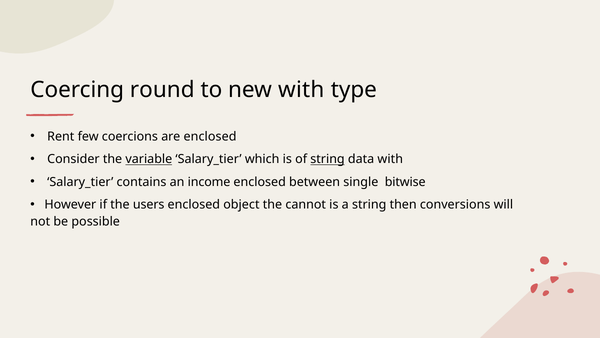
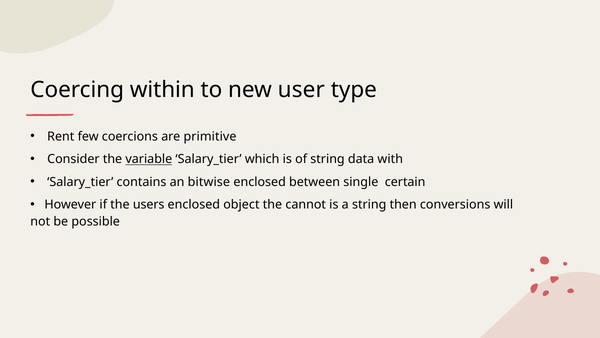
round: round -> within (162, 90)
new with: with -> user (301, 90)
are enclosed: enclosed -> primitive (210, 136)
string underline: present -> none (328, 159)
income: income -> bitwise (209, 182)
bitwise: bitwise -> certain (405, 182)
